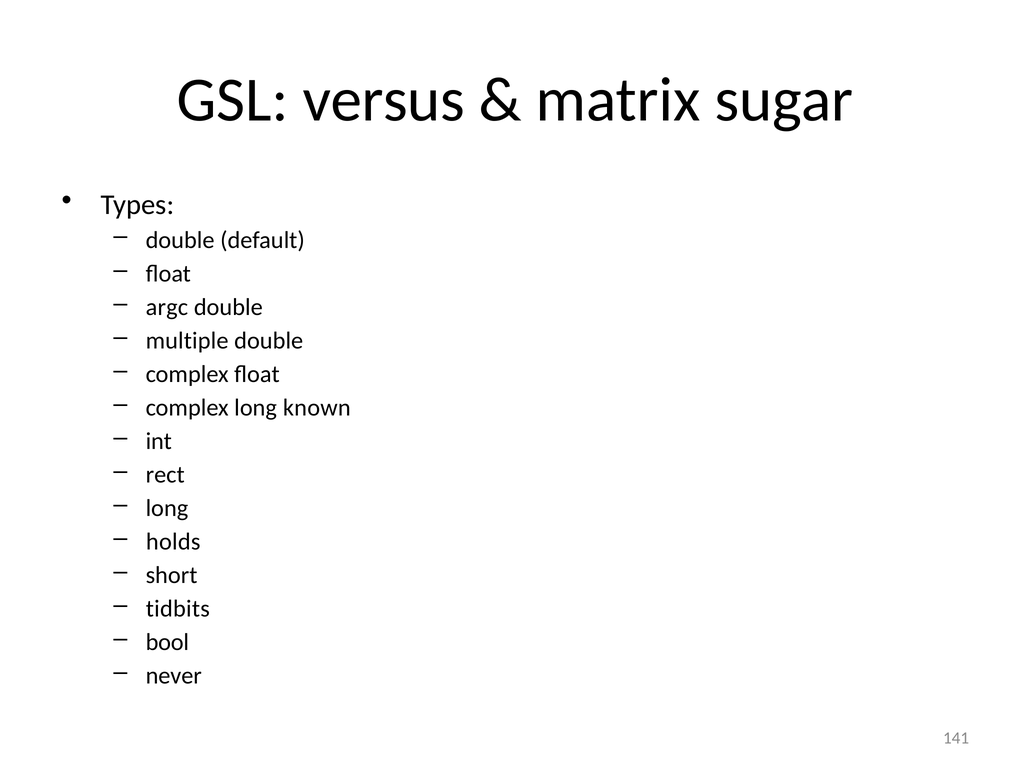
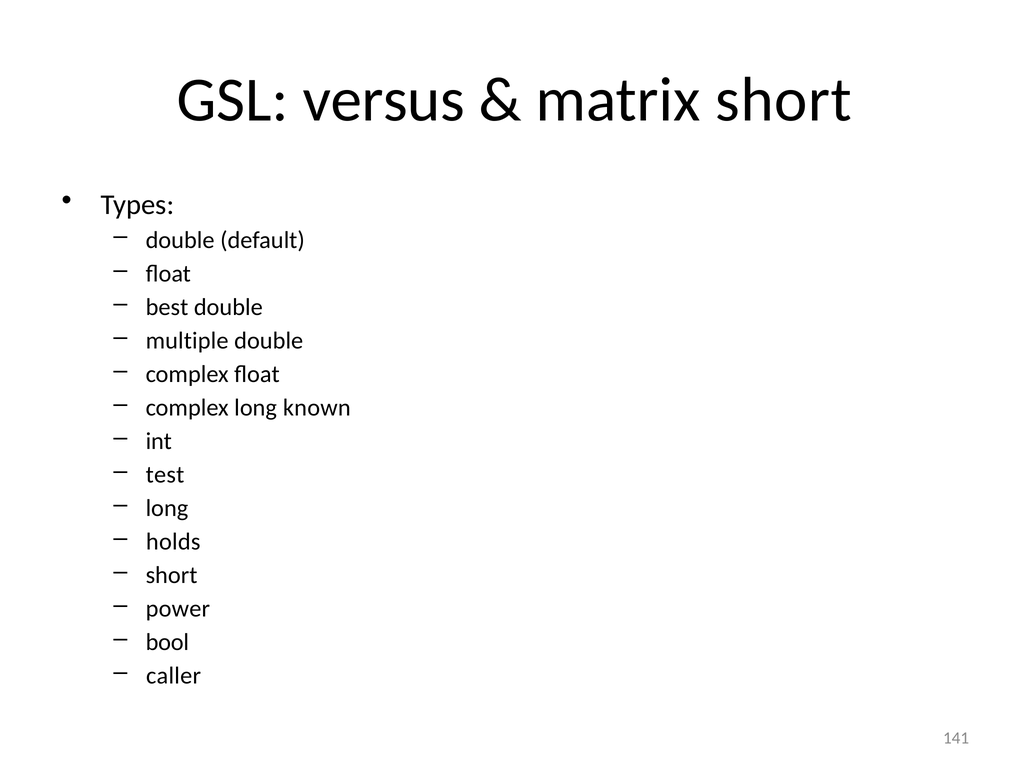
matrix sugar: sugar -> short (784, 100)
argc: argc -> best (167, 307)
rect: rect -> test (165, 475)
tidbits: tidbits -> power (178, 609)
never: never -> caller (174, 676)
